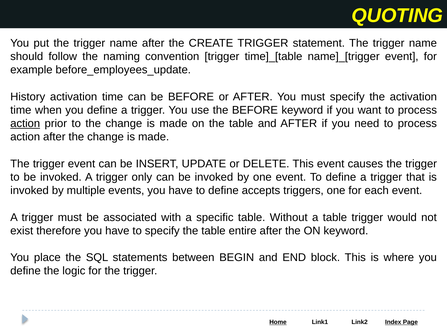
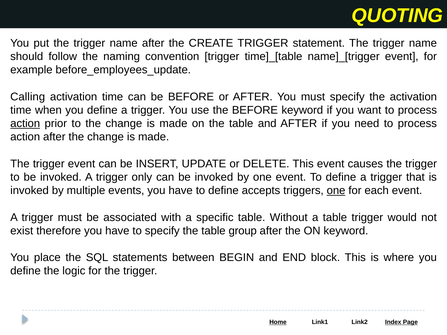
History: History -> Calling (28, 97)
one underline: none -> present (336, 191)
entire: entire -> group (243, 231)
